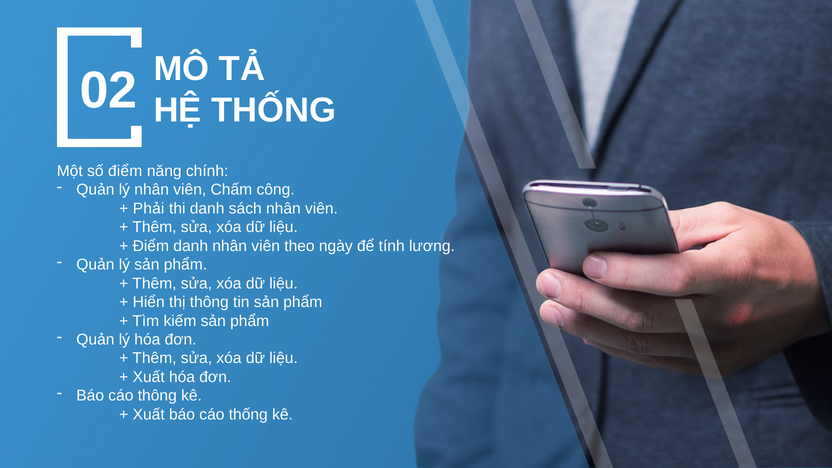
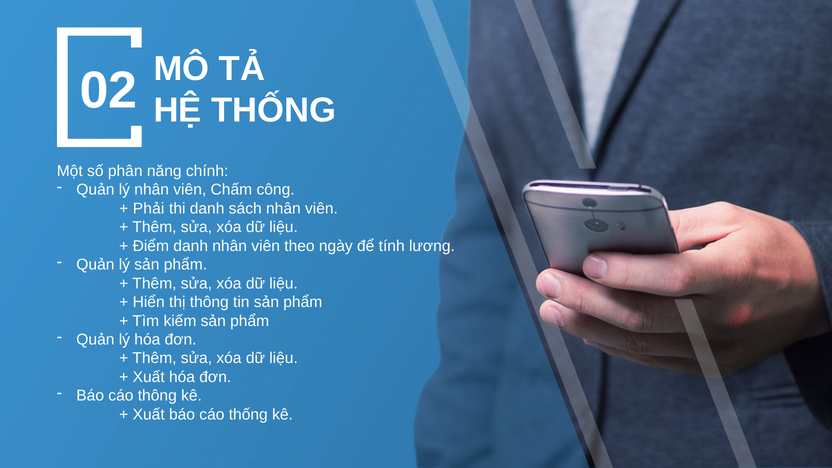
số điểm: điểm -> phân (125, 171)
